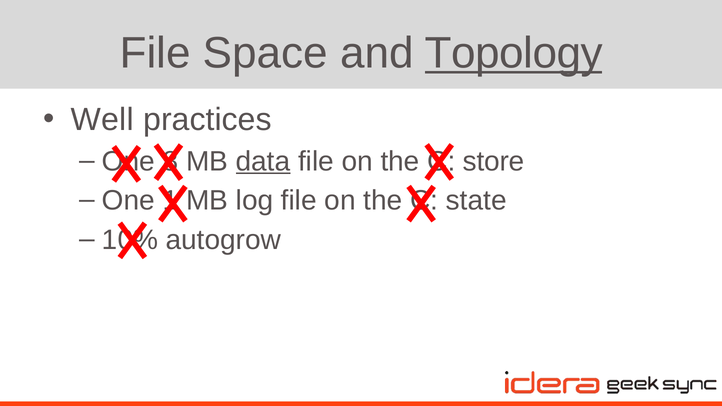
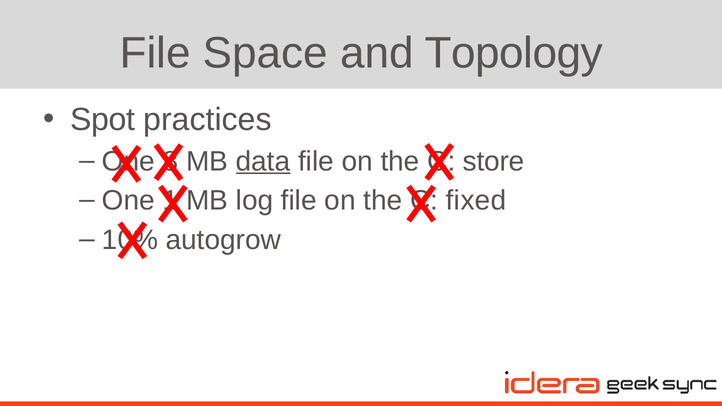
Topology underline: present -> none (514, 53)
Well: Well -> Spot (103, 120)
state: state -> fixed (476, 201)
